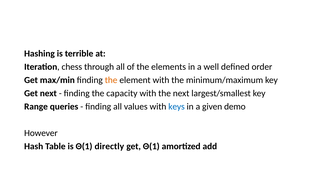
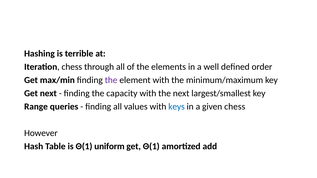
the colour: orange -> purple (111, 80)
given demo: demo -> chess (235, 107)
directly: directly -> uniform (109, 147)
